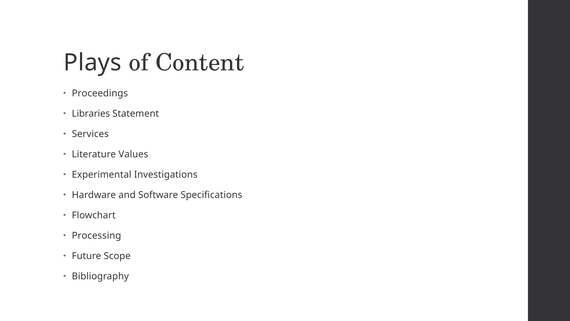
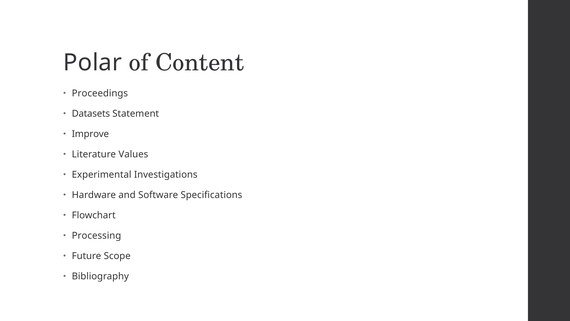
Plays: Plays -> Polar (93, 63)
Libraries: Libraries -> Datasets (91, 114)
Services: Services -> Improve (90, 134)
